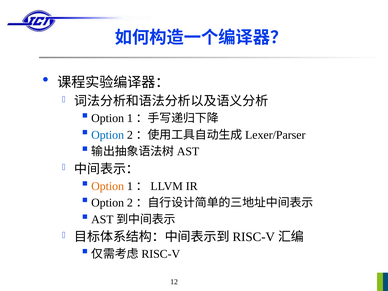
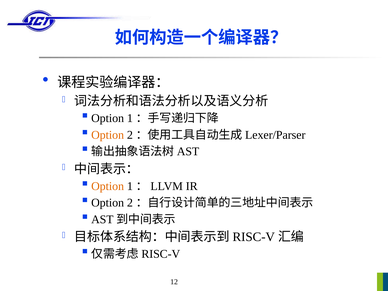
Option colour: blue -> orange (108, 135)
